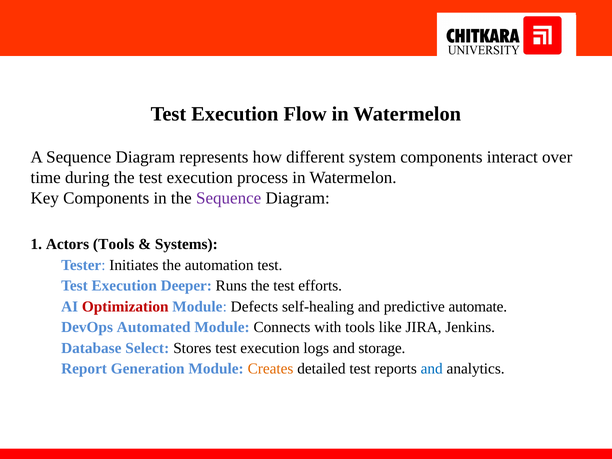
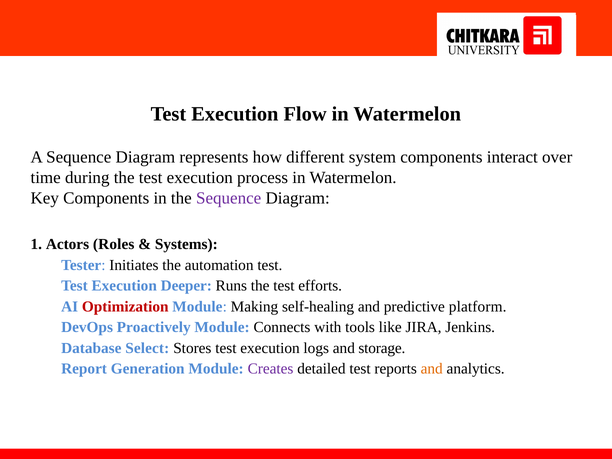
Tools: Tools -> Roles (114, 244)
Defects: Defects -> Making (254, 307)
automate: automate -> platform (478, 307)
Automated: Automated -> Proactively (154, 327)
Creates colour: orange -> purple (271, 369)
and colour: blue -> orange (432, 369)
